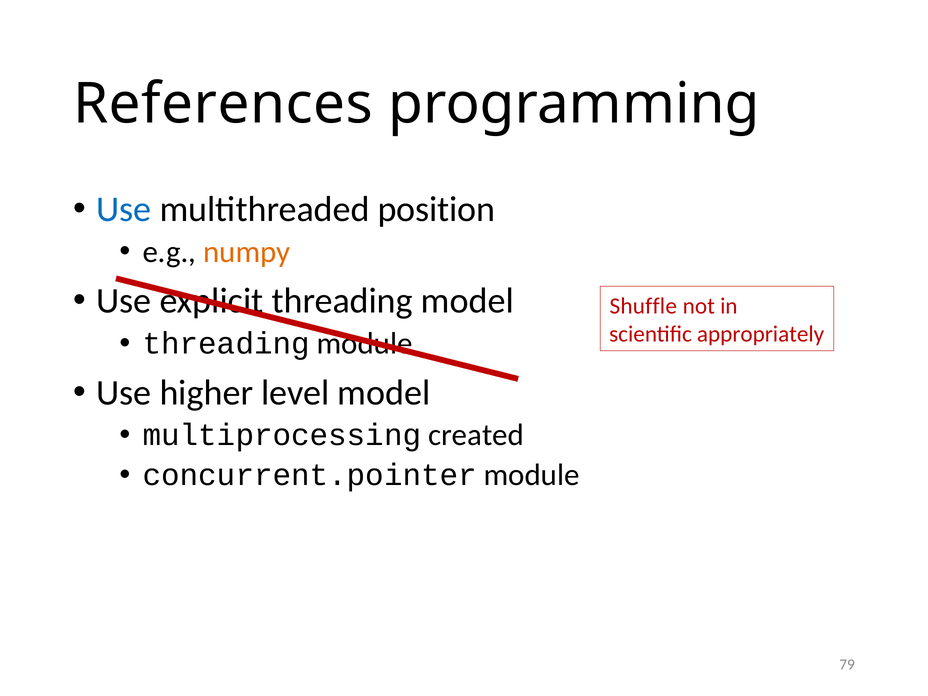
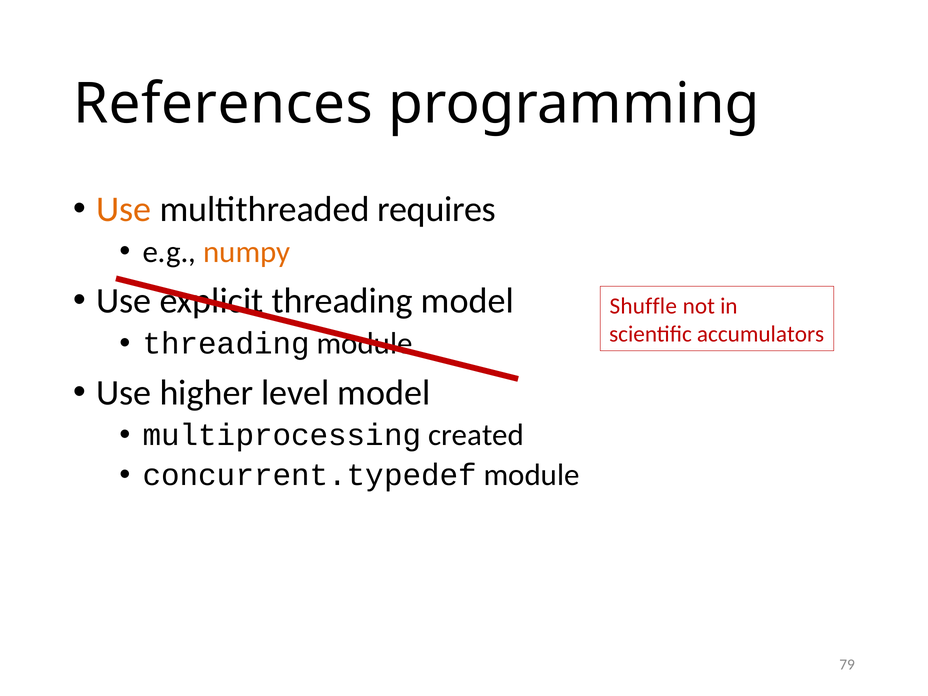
Use colour: blue -> orange (124, 209)
position: position -> requires (437, 209)
appropriately: appropriately -> accumulators (761, 334)
concurrent.pointer: concurrent.pointer -> concurrent.typedef (310, 475)
